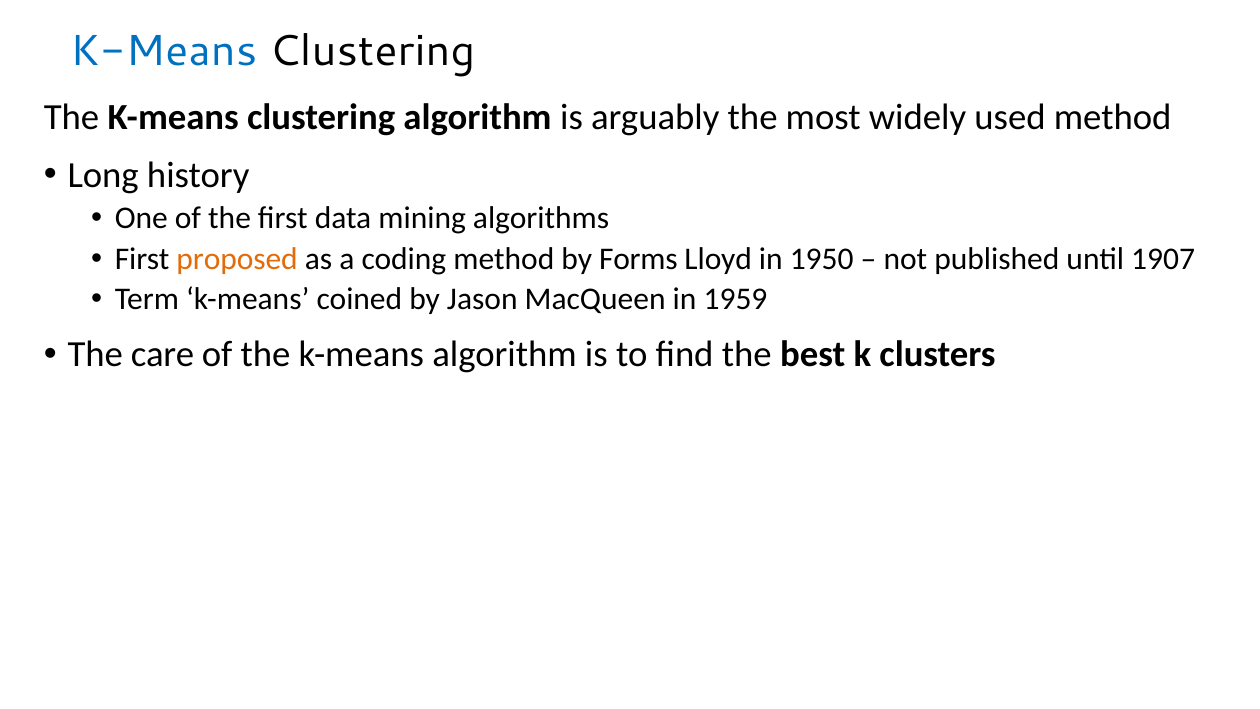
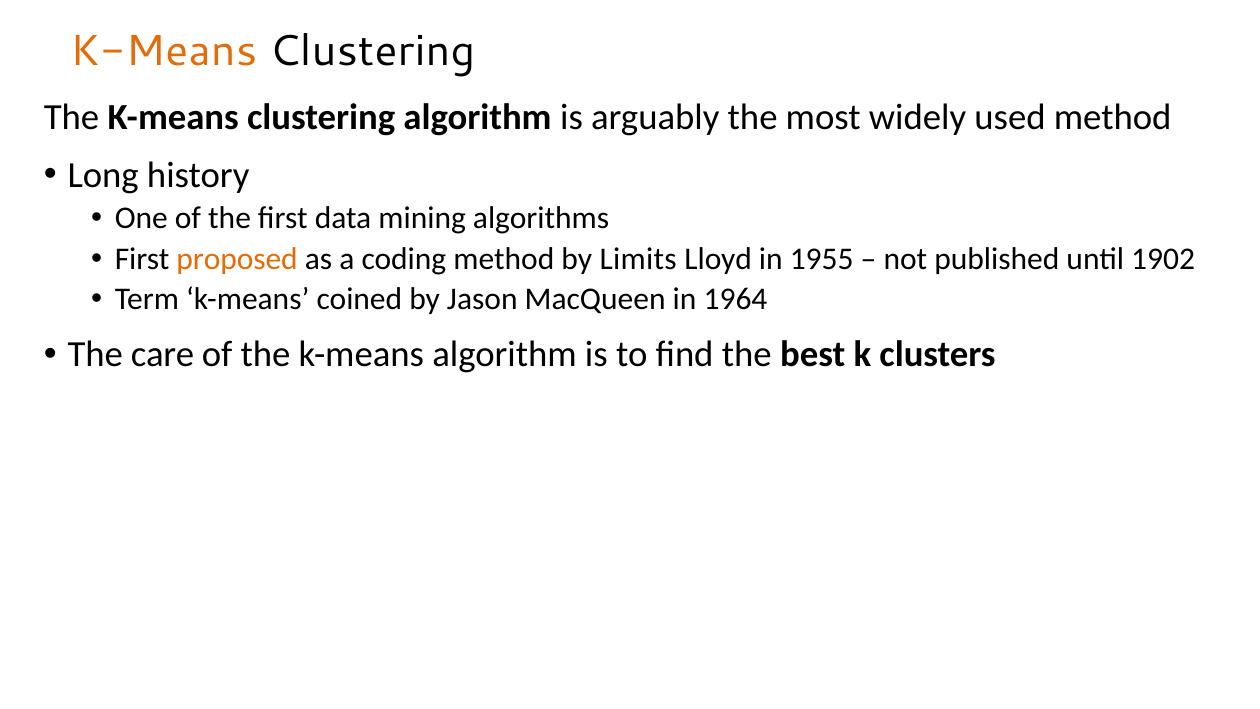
K-Means colour: blue -> orange (164, 51)
Forms: Forms -> Limits (638, 259)
1950: 1950 -> 1955 (822, 259)
1907: 1907 -> 1902 (1163, 259)
1959: 1959 -> 1964 (736, 299)
